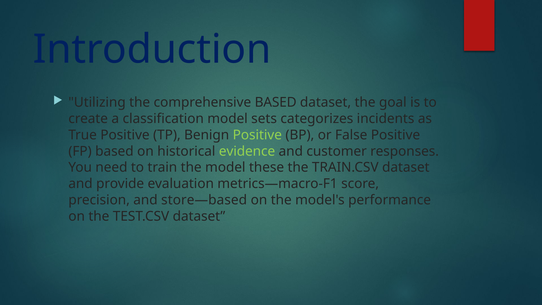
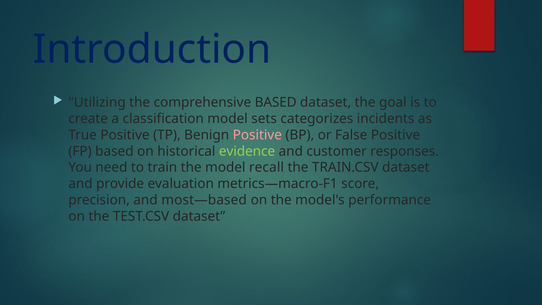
Positive colour: light green -> pink (257, 135)
these: these -> recall (266, 167)
store—based: store—based -> most—based (204, 200)
